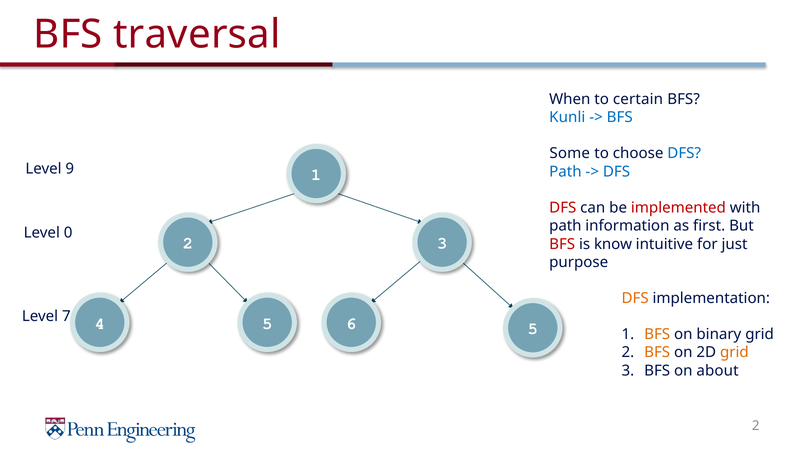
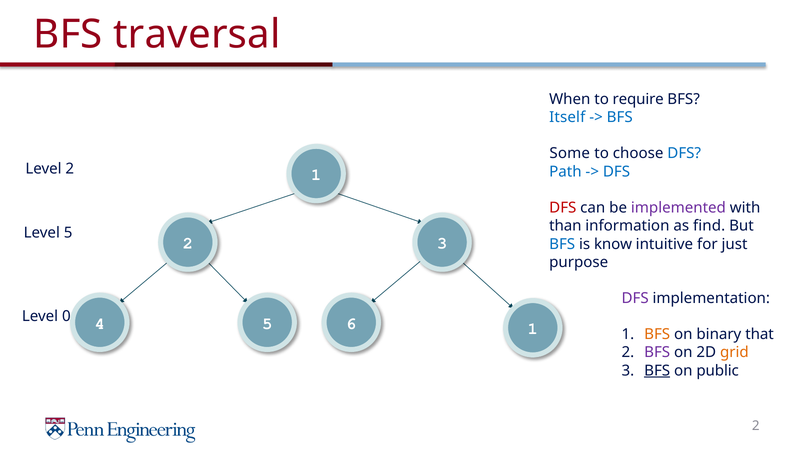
certain: certain -> require (638, 99)
Kunli: Kunli -> Itself (567, 117)
Level 9: 9 -> 2 (70, 169)
implemented colour: red -> purple (678, 208)
path: path -> than (565, 226)
first: first -> find (709, 226)
Level 0: 0 -> 5 (68, 233)
BFS colour: red -> blue (562, 244)
DFS colour: orange -> purple (635, 298)
7: 7 -> 0 (66, 316)
4 5: 5 -> 1 (533, 329)
binary grid: grid -> that (760, 335)
BFS colour: orange -> purple (657, 353)
BFS underline: none -> present (657, 371)
about: about -> public (718, 371)
